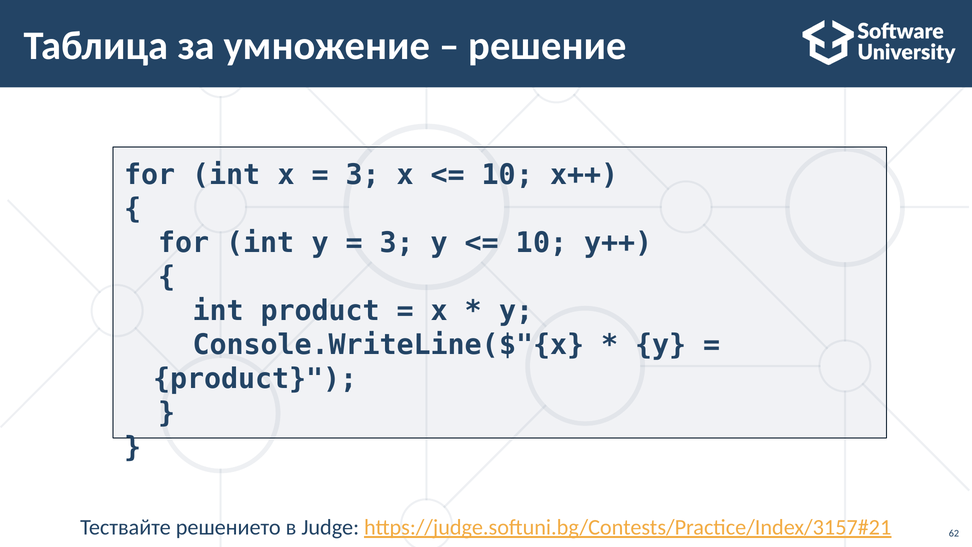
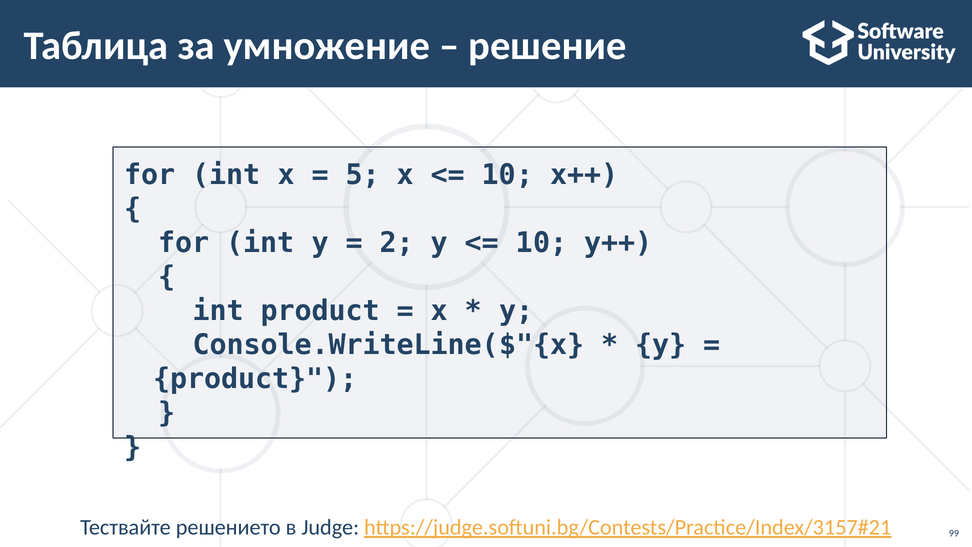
3: 3 -> 5 (363, 175)
3: 3 -> 2 (397, 243)
62: 62 -> 99 (954, 533)
